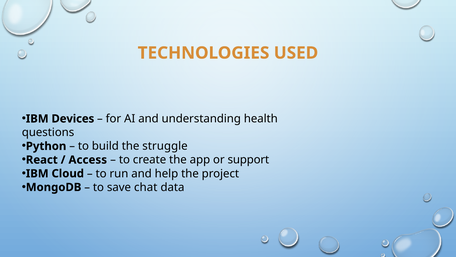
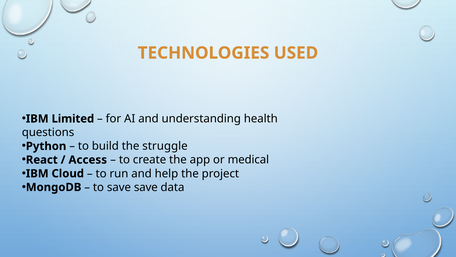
Devices: Devices -> Limited (73, 119)
support: support -> medical (248, 160)
save chat: chat -> save (146, 187)
